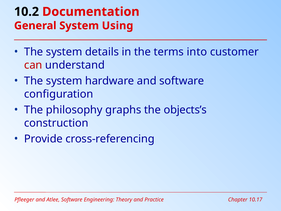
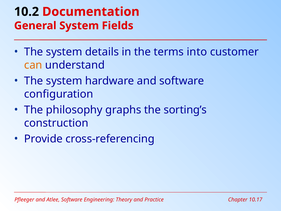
Using: Using -> Fields (118, 26)
can colour: red -> orange (33, 65)
objects’s: objects’s -> sorting’s (185, 110)
